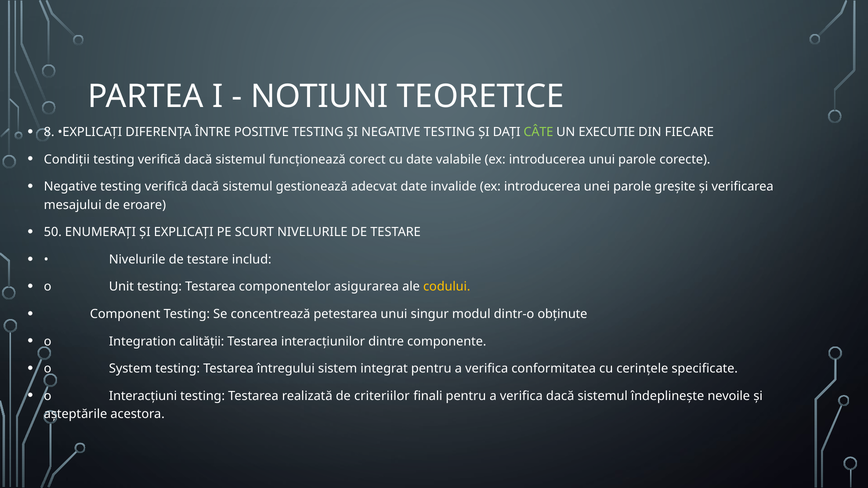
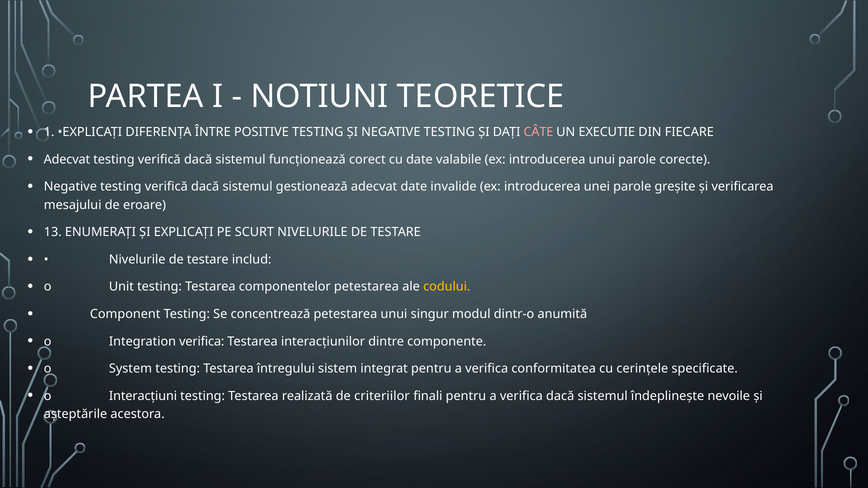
8: 8 -> 1 (49, 132)
CÂTE colour: light green -> pink (538, 132)
Condiții: Condiții -> Adecvat (67, 160)
50: 50 -> 13 (53, 232)
componentelor asigurarea: asigurarea -> petestarea (366, 287)
obținute: obținute -> anumită (562, 314)
Integration calității: calității -> verifica (202, 342)
